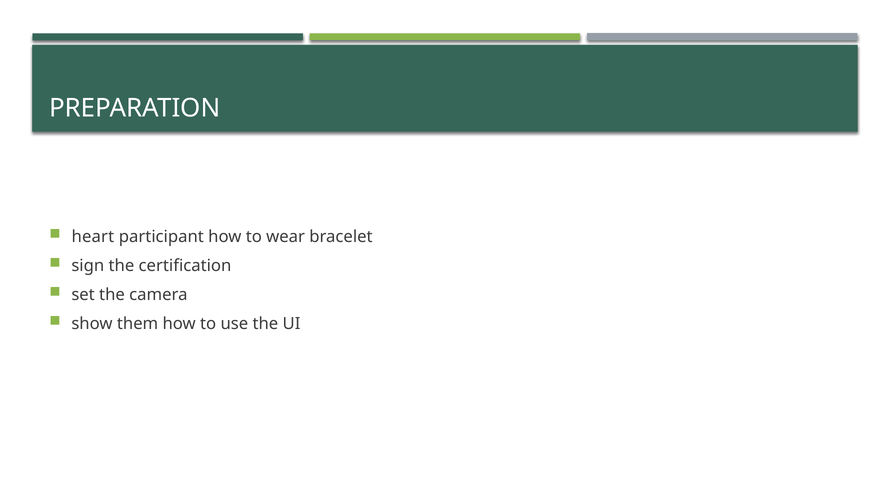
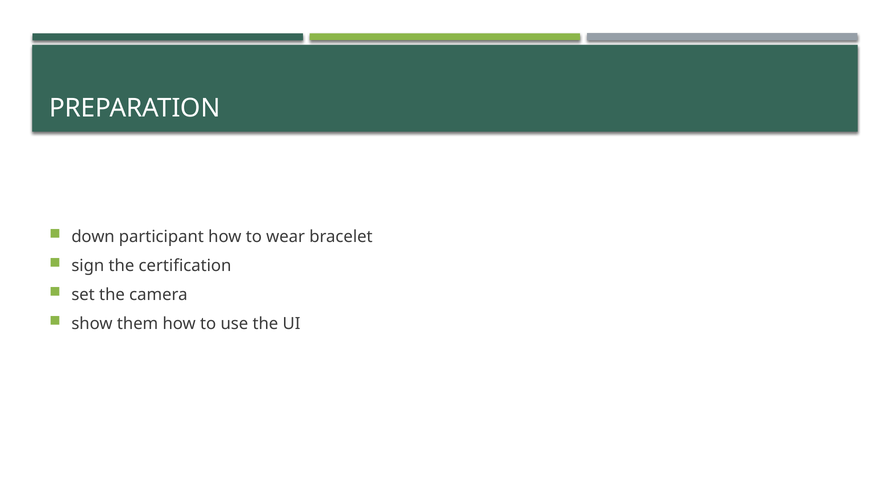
heart: heart -> down (93, 237)
